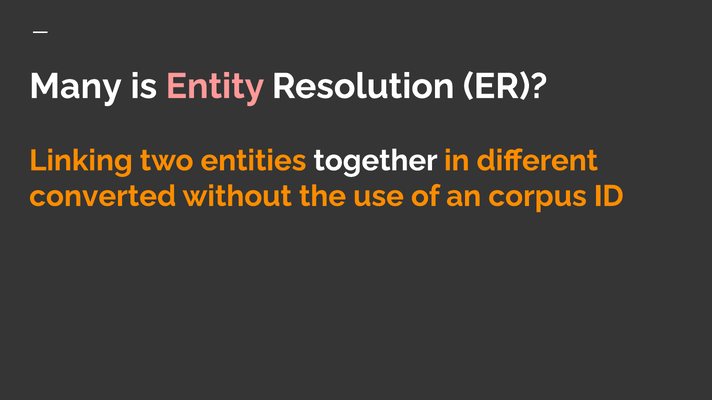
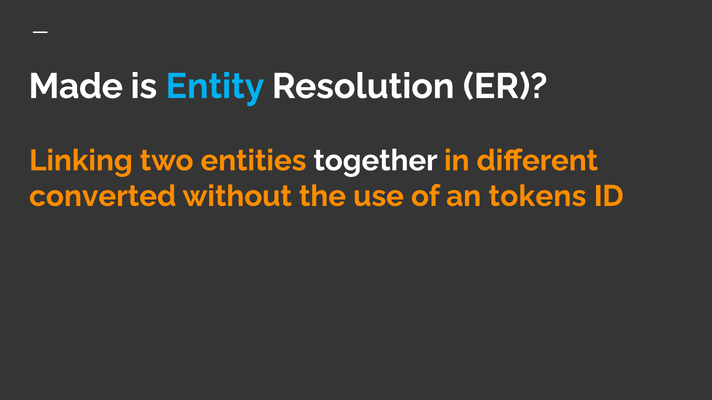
Many: Many -> Made (76, 86)
Entity colour: pink -> light blue (215, 86)
corpus: corpus -> tokens (537, 196)
